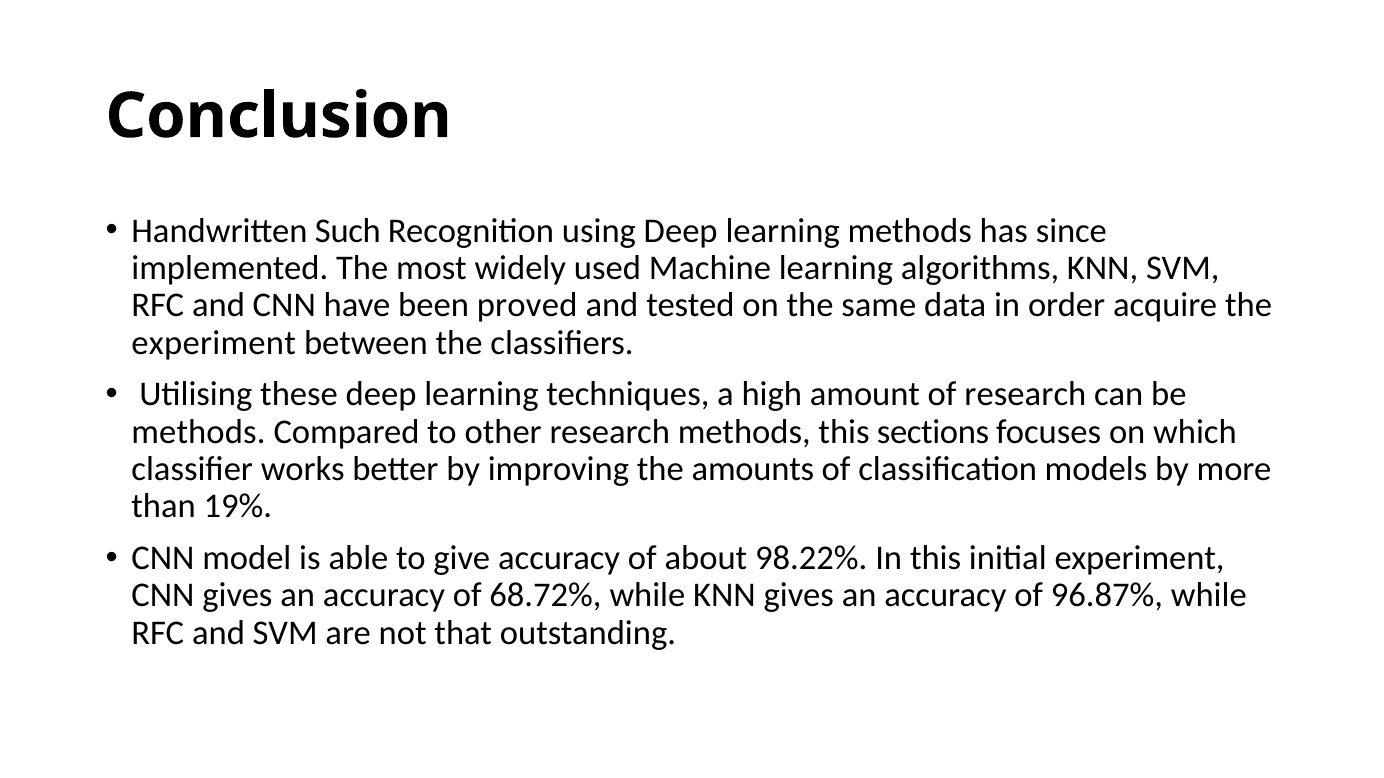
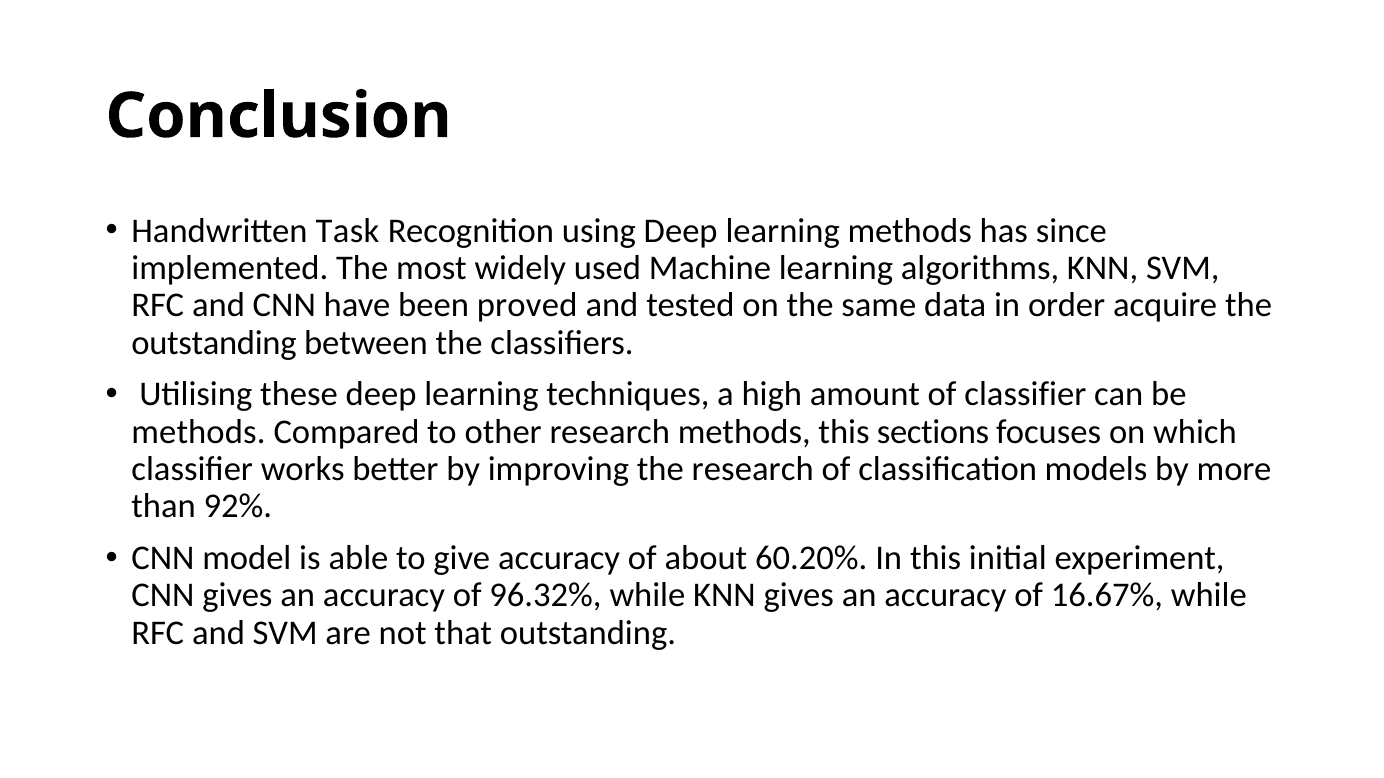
Such: Such -> Task (348, 231)
experiment: experiment -> outstanding (214, 343)
of research: research -> classifier (1025, 395)
the amounts: amounts -> research (753, 469)
19%: 19% -> 92% (238, 507)
98.22%: 98.22% -> 60.20% (811, 559)
68.72%: 68.72% -> 96.32% (545, 596)
96.87%: 96.87% -> 16.67% (1107, 596)
